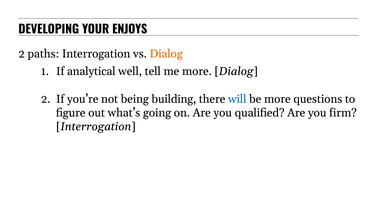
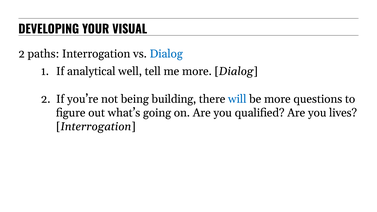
ENJOYS: ENJOYS -> VISUAL (130, 29)
Dialog colour: orange -> blue (166, 54)
firm: firm -> lives (343, 113)
